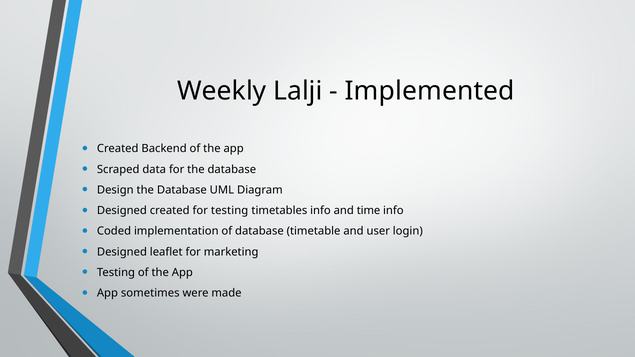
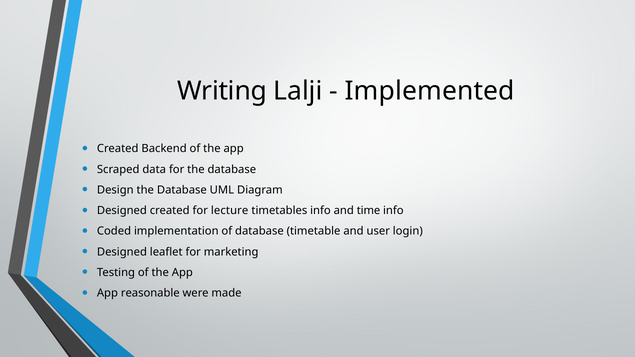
Weekly: Weekly -> Writing (222, 91)
for testing: testing -> lecture (230, 211)
sometimes: sometimes -> reasonable (150, 293)
